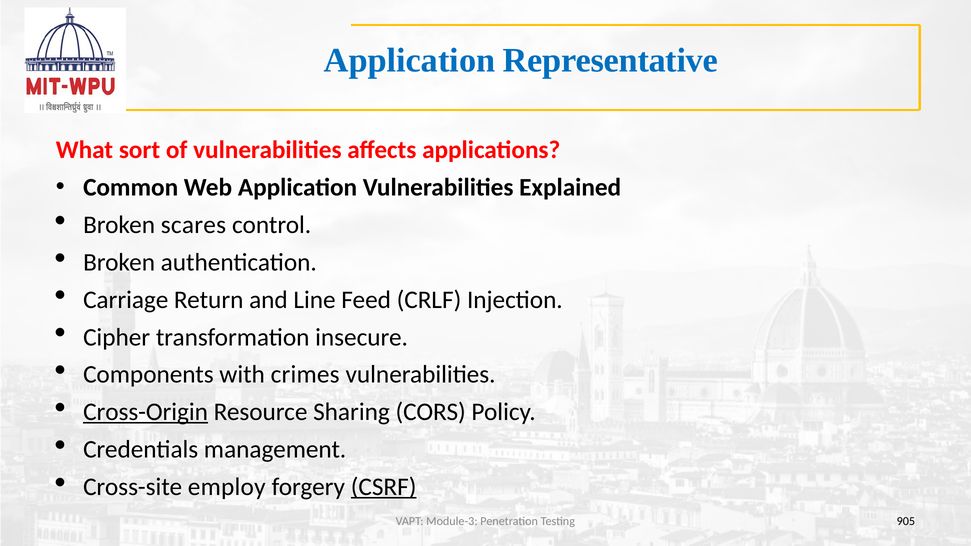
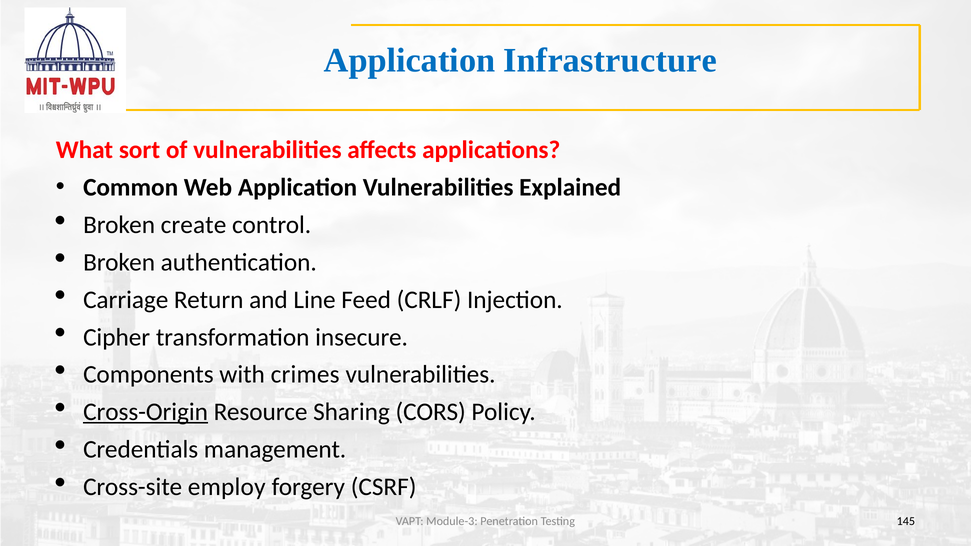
Representative: Representative -> Infrastructure (610, 61)
scares: scares -> create (194, 225)
CSRF underline: present -> none (384, 487)
905: 905 -> 145 (906, 521)
